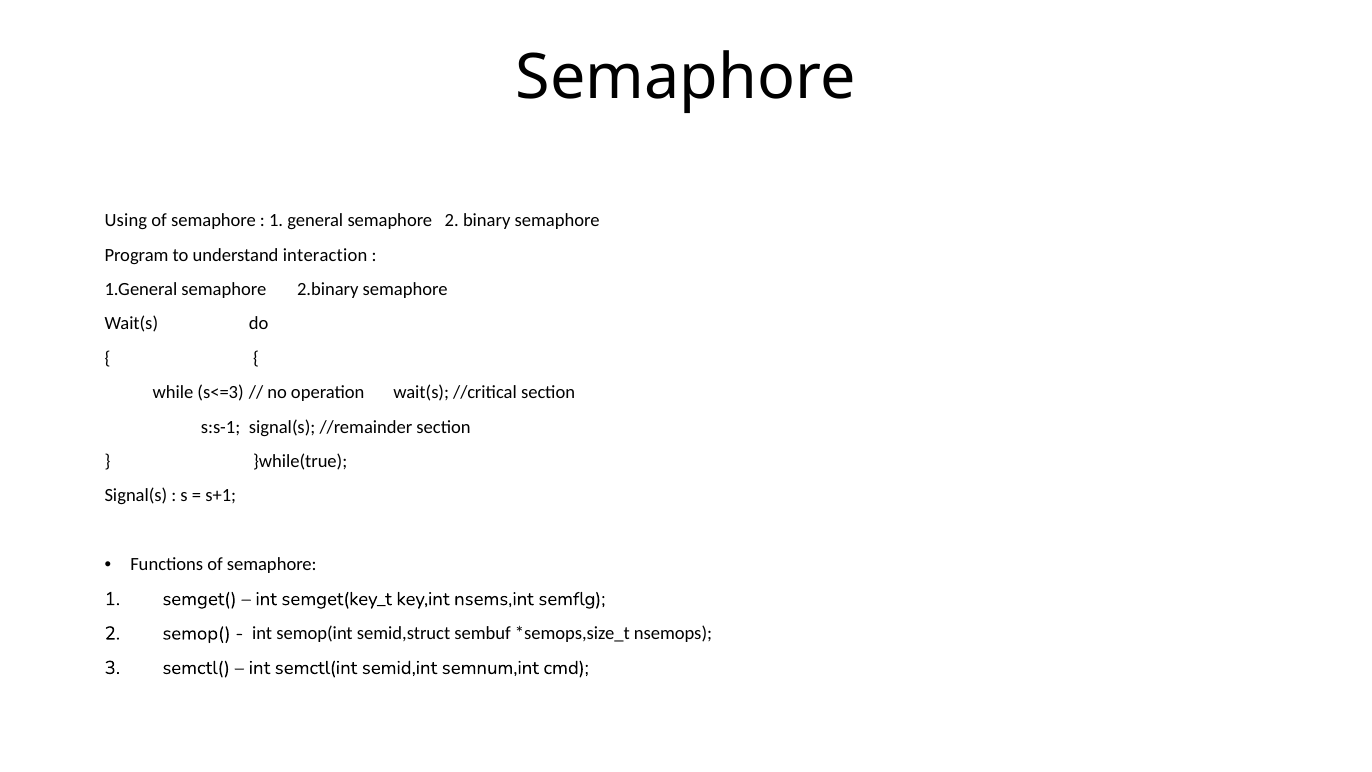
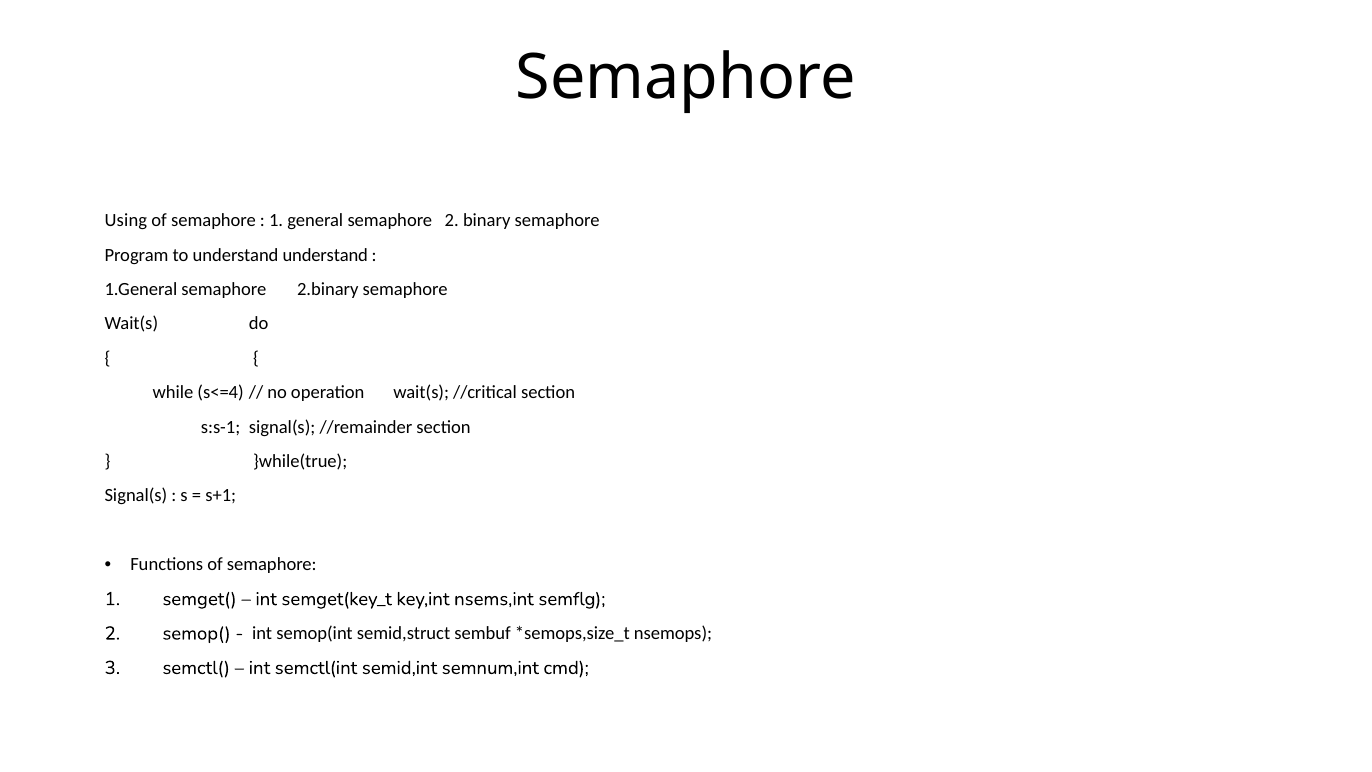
understand interaction: interaction -> understand (325, 255)
s<=3: s<=3 -> s<=4 (221, 392)
